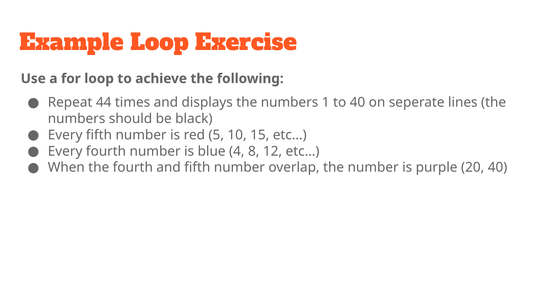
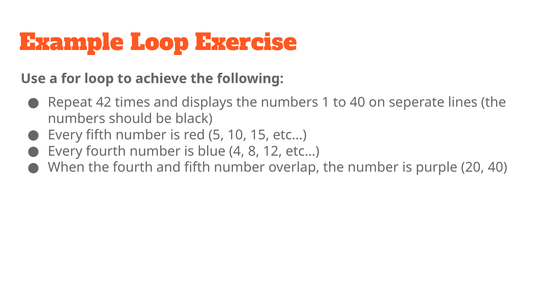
44: 44 -> 42 (104, 103)
